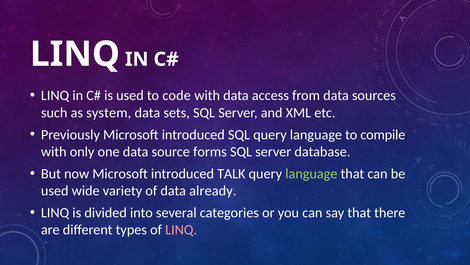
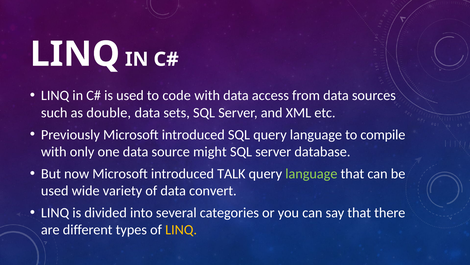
system: system -> double (109, 112)
forms: forms -> might (210, 151)
already: already -> convert (213, 190)
LINQ colour: pink -> yellow (181, 229)
